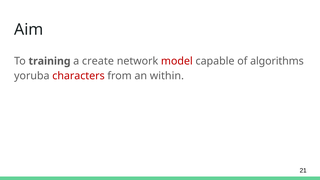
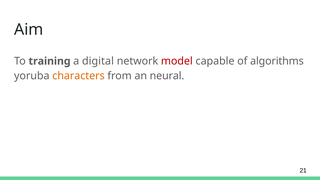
create: create -> digital (98, 61)
characters colour: red -> orange (78, 76)
within: within -> neural (167, 76)
